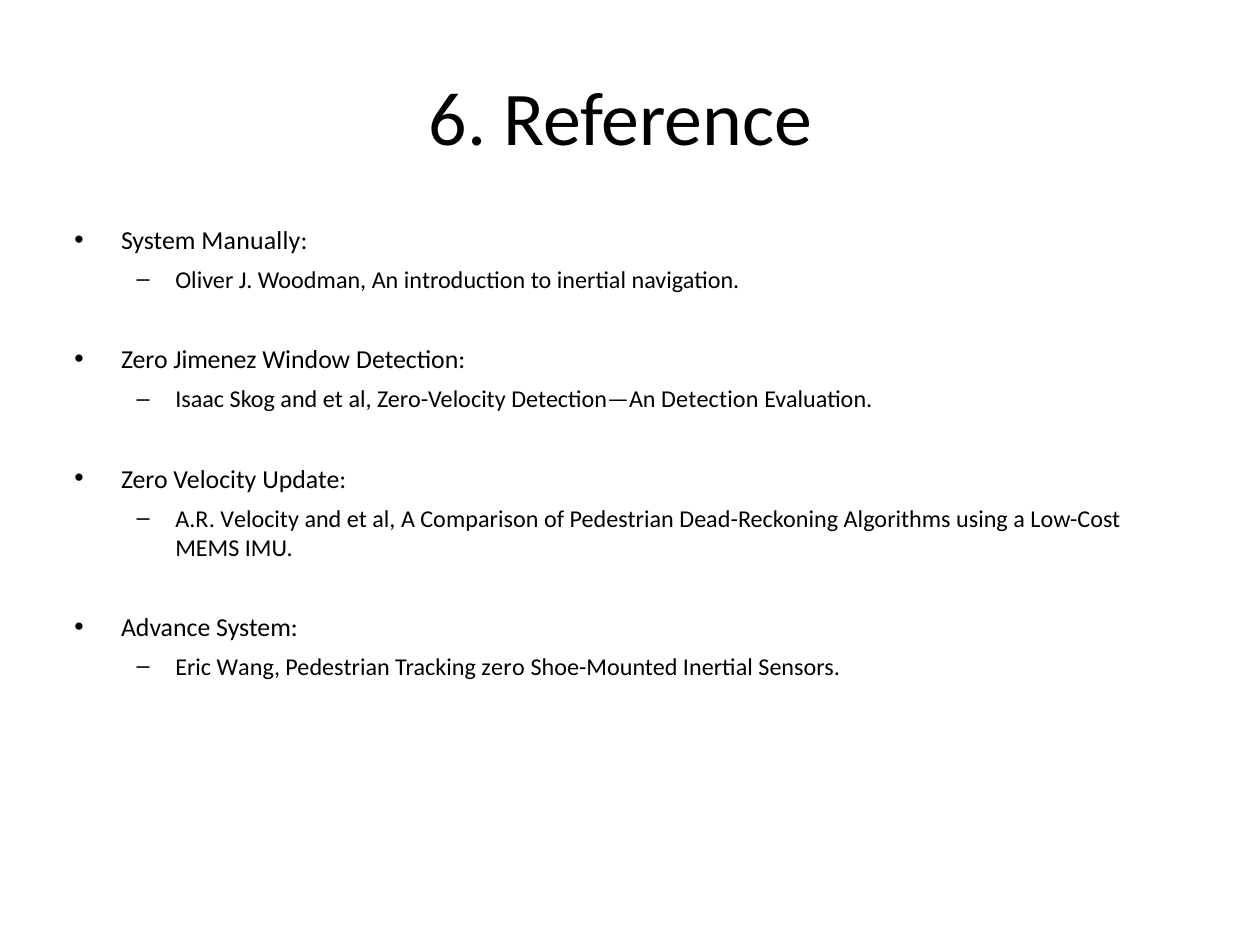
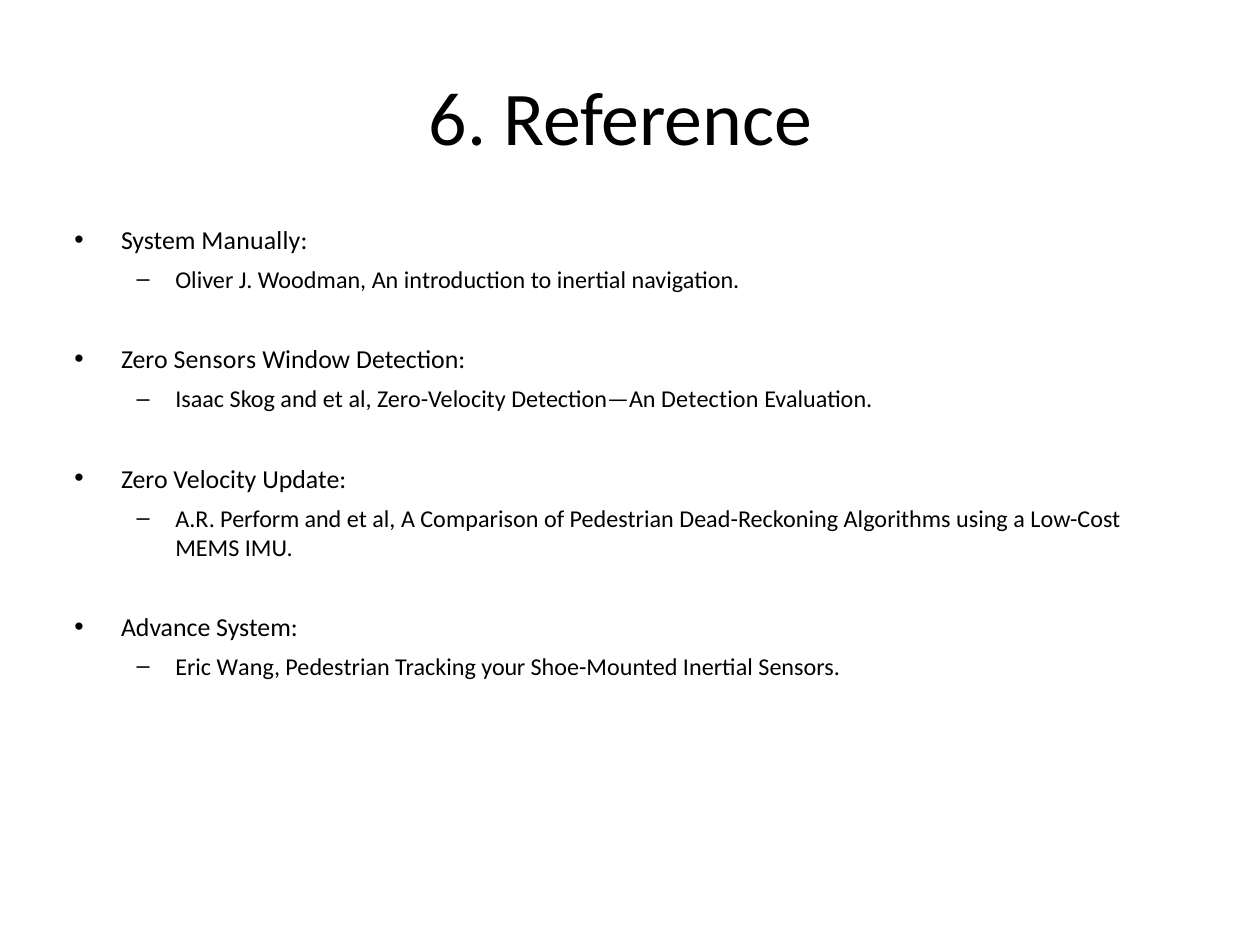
Zero Jimenez: Jimenez -> Sensors (215, 360)
A.R Velocity: Velocity -> Perform (260, 519)
Tracking zero: zero -> your (503, 667)
